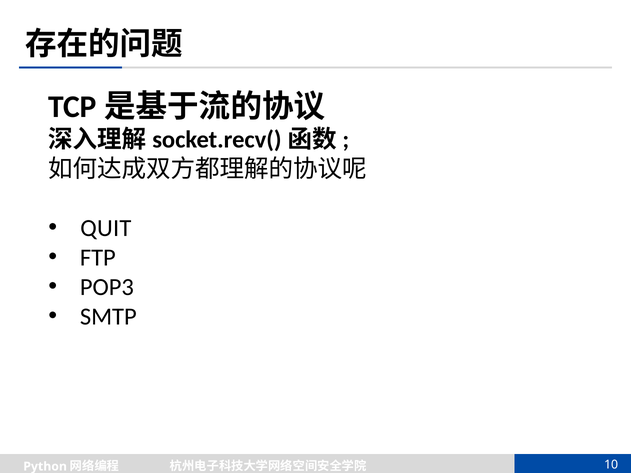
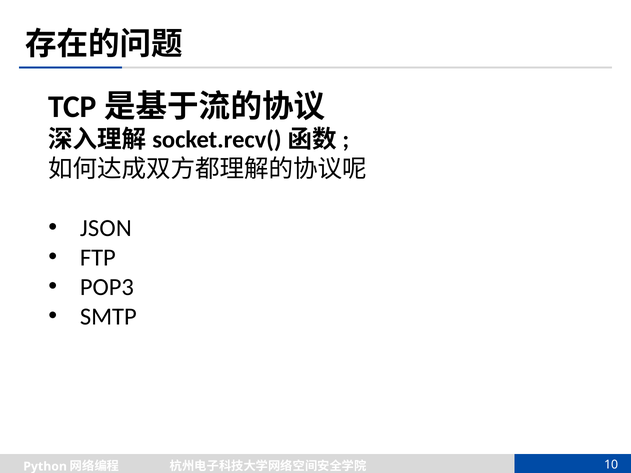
QUIT: QUIT -> JSON (106, 228)
